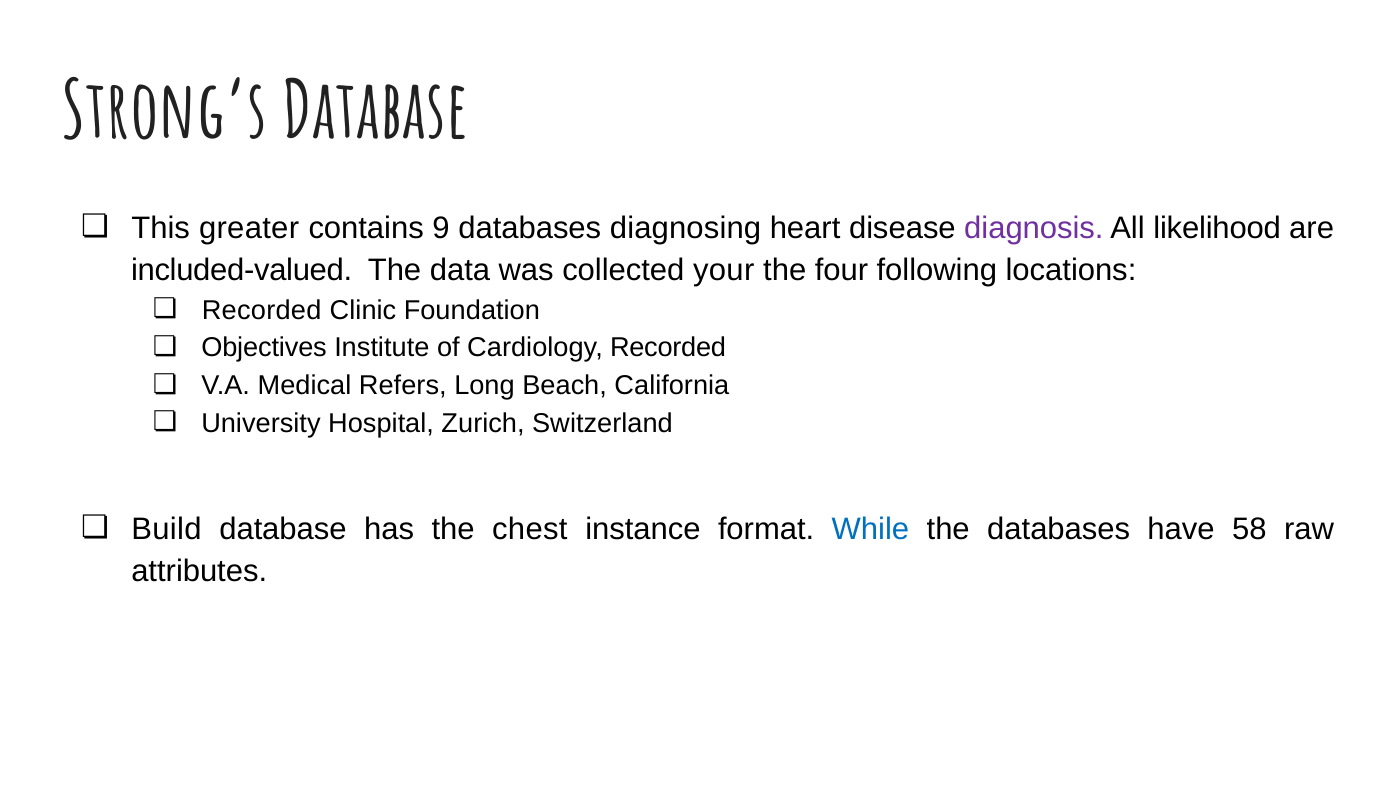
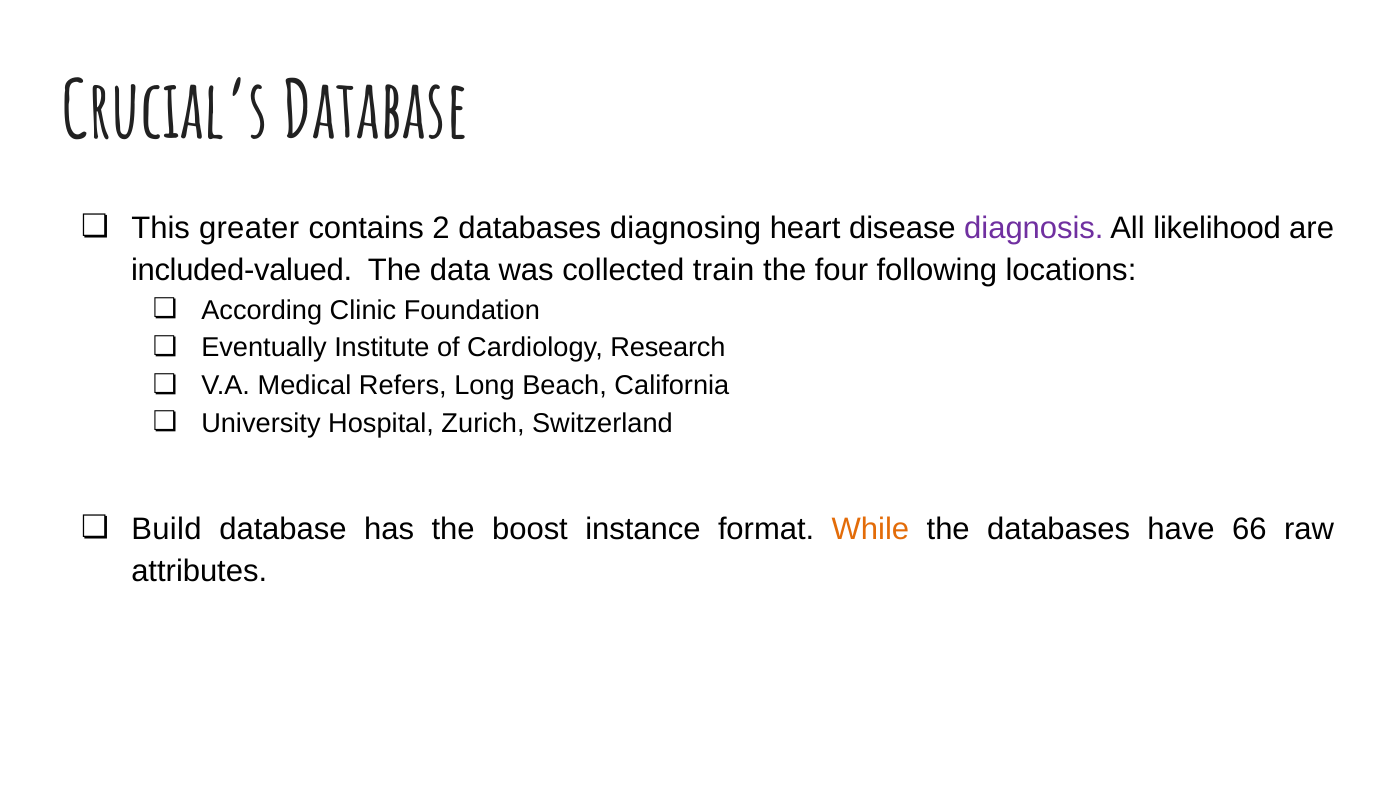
Strong’s: Strong’s -> Crucial’s (165, 112)
9: 9 -> 2 (441, 228)
your: your -> train (724, 271)
Recorded: Recorded -> According (262, 310)
Objectives: Objectives -> Eventually (264, 348)
Cardiology Recorded: Recorded -> Research (668, 348)
chest: chest -> boost (530, 529)
While colour: blue -> orange (870, 529)
58: 58 -> 66 (1249, 529)
